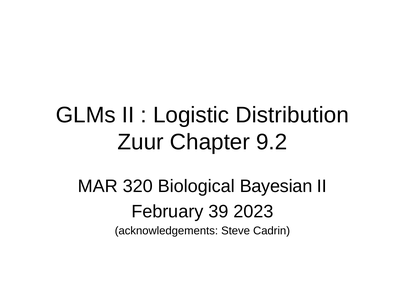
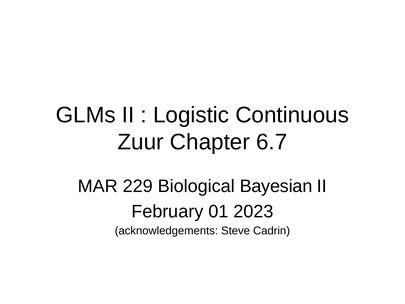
Distribution: Distribution -> Continuous (292, 115)
9.2: 9.2 -> 6.7 (272, 142)
320: 320 -> 229 (138, 186)
39: 39 -> 01 (218, 211)
